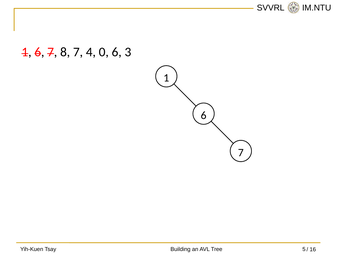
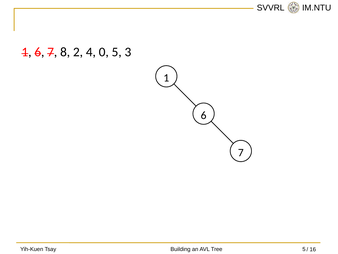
8 7: 7 -> 2 (78, 52)
0 6: 6 -> 5 (117, 52)
